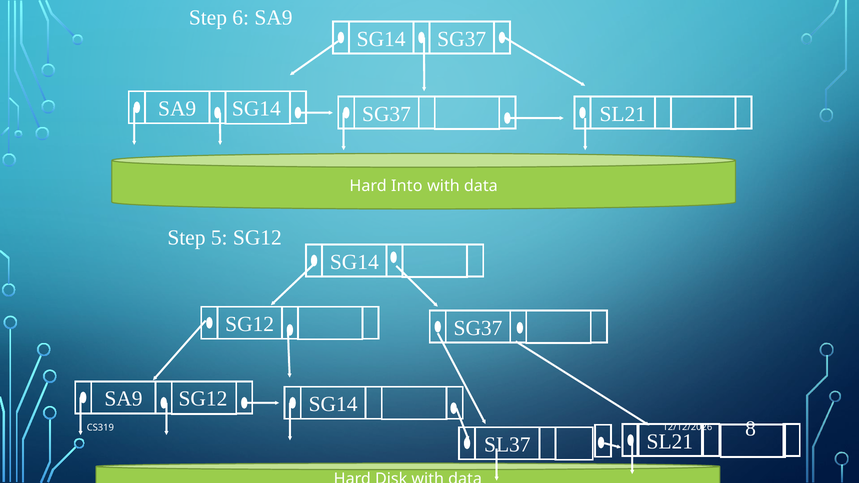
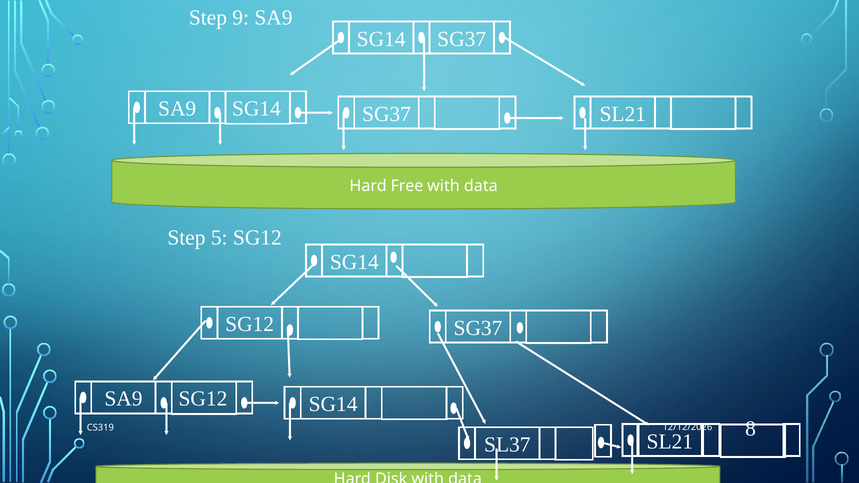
6: 6 -> 9 (241, 18)
Into: Into -> Free (407, 186)
